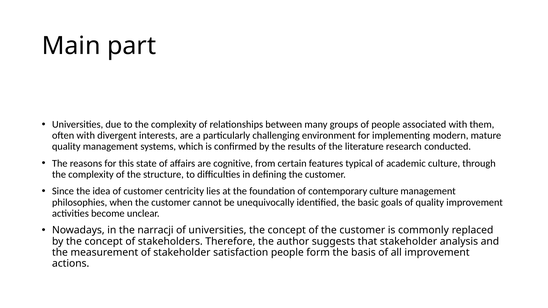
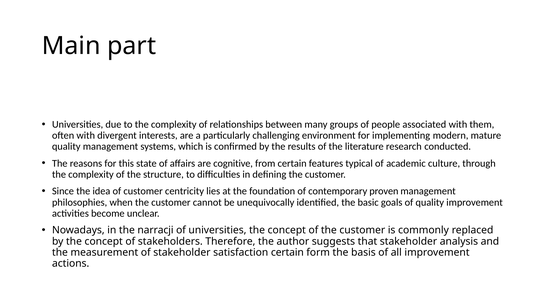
contemporary culture: culture -> proven (384, 191)
satisfaction people: people -> certain (287, 253)
